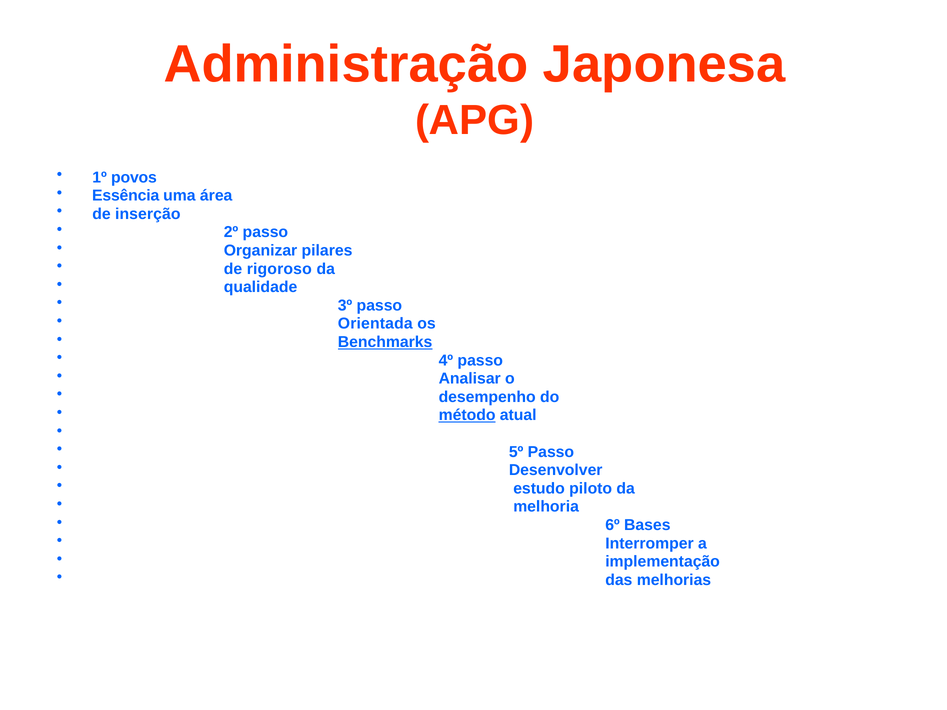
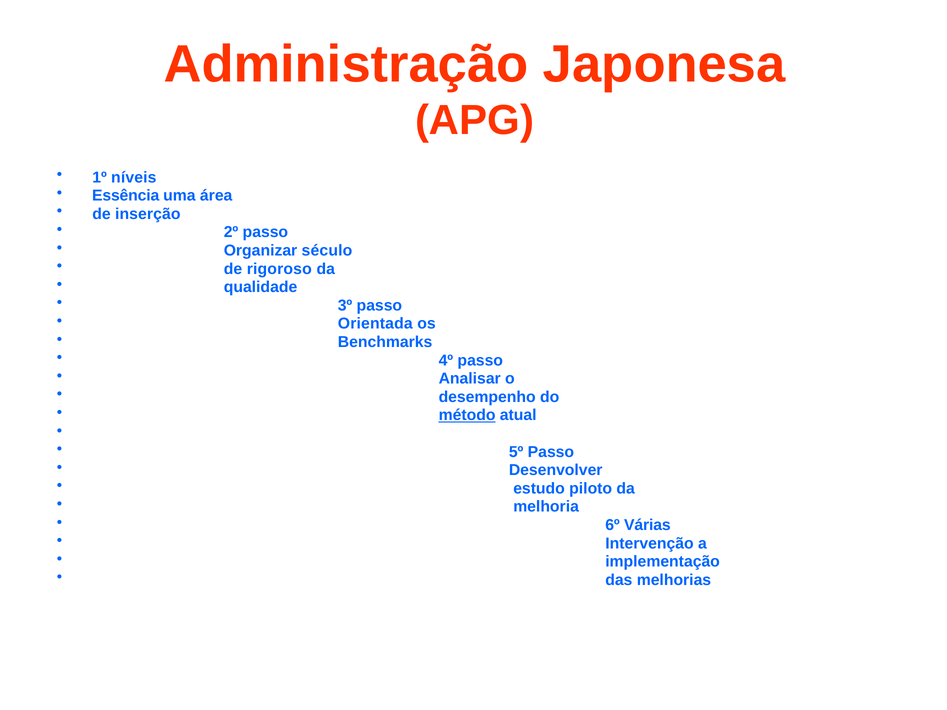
povos: povos -> níveis (134, 177)
pilares: pilares -> século (327, 251)
Benchmarks underline: present -> none (385, 342)
Bases: Bases -> Várias (647, 525)
Interromper: Interromper -> Intervenção (649, 543)
